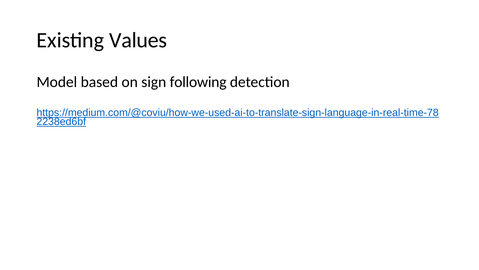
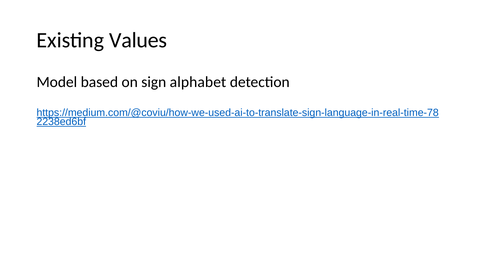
following: following -> alphabet (198, 82)
